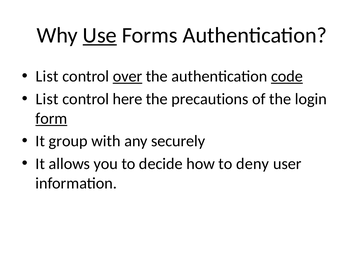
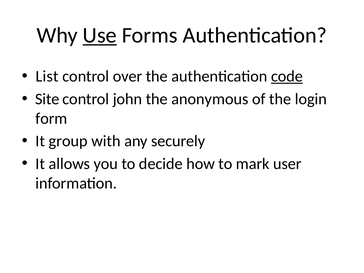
over underline: present -> none (127, 76)
List: List -> Site (47, 99)
here: here -> john (127, 99)
precautions: precautions -> anonymous (210, 99)
form underline: present -> none (51, 118)
deny: deny -> mark (253, 164)
